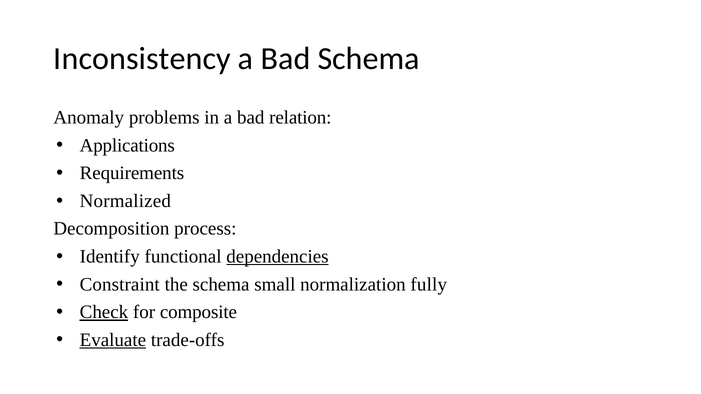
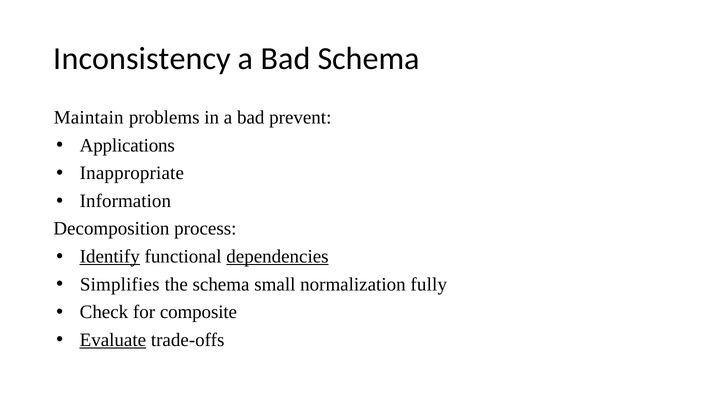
Anomaly: Anomaly -> Maintain (89, 118)
relation: relation -> prevent (300, 118)
Requirements: Requirements -> Inappropriate (132, 173)
Normalized: Normalized -> Information (125, 201)
Identify underline: none -> present (110, 257)
Constraint: Constraint -> Simplifies (120, 285)
Check underline: present -> none (104, 312)
